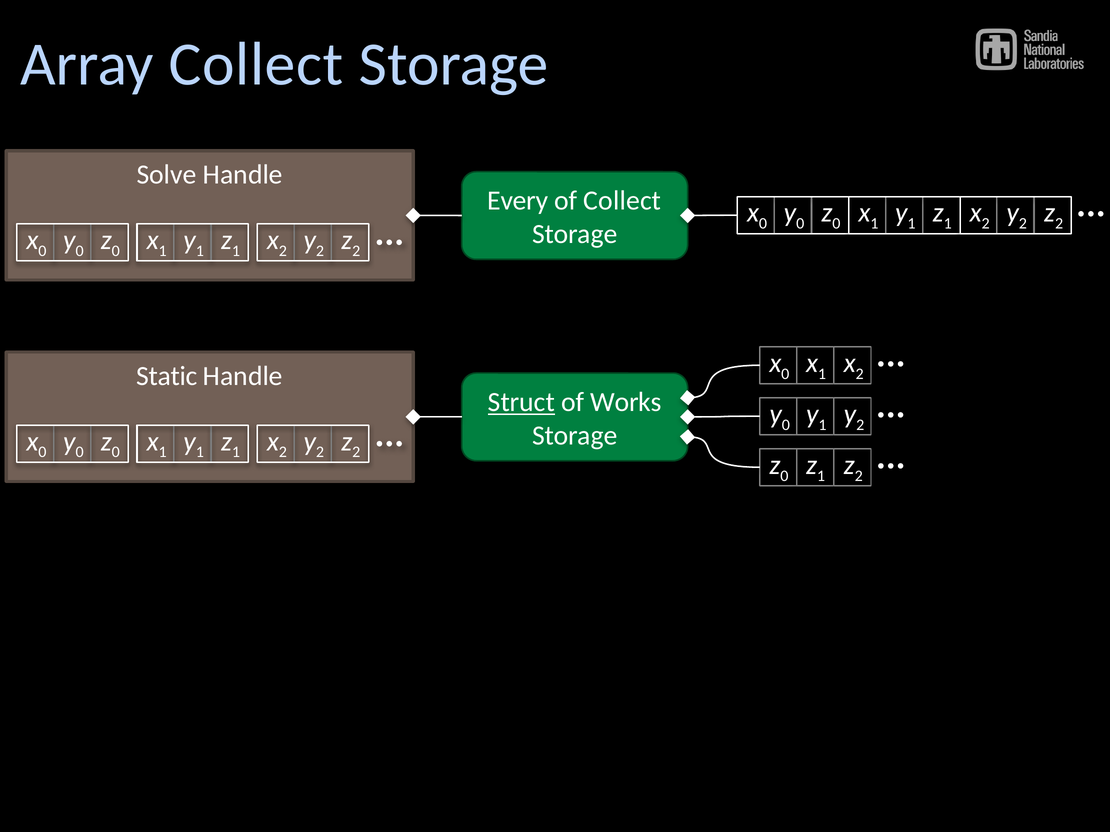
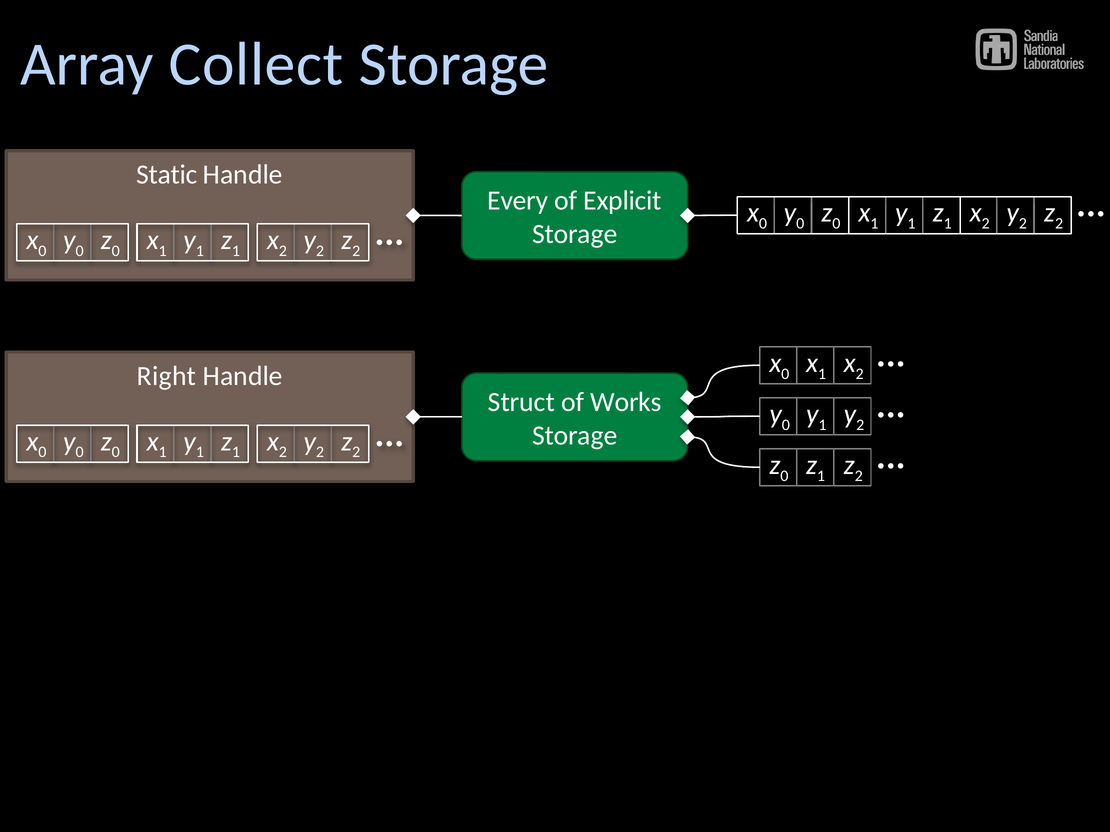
Solve: Solve -> Static (167, 175)
of Collect: Collect -> Explicit (622, 201)
Static: Static -> Right (166, 376)
Struct underline: present -> none (521, 402)
